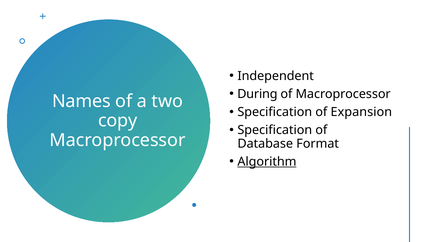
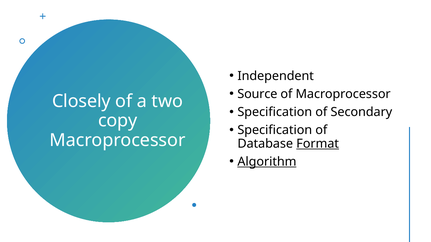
During: During -> Source (257, 94)
Names: Names -> Closely (81, 102)
Expansion: Expansion -> Secondary (361, 112)
Format underline: none -> present (318, 144)
